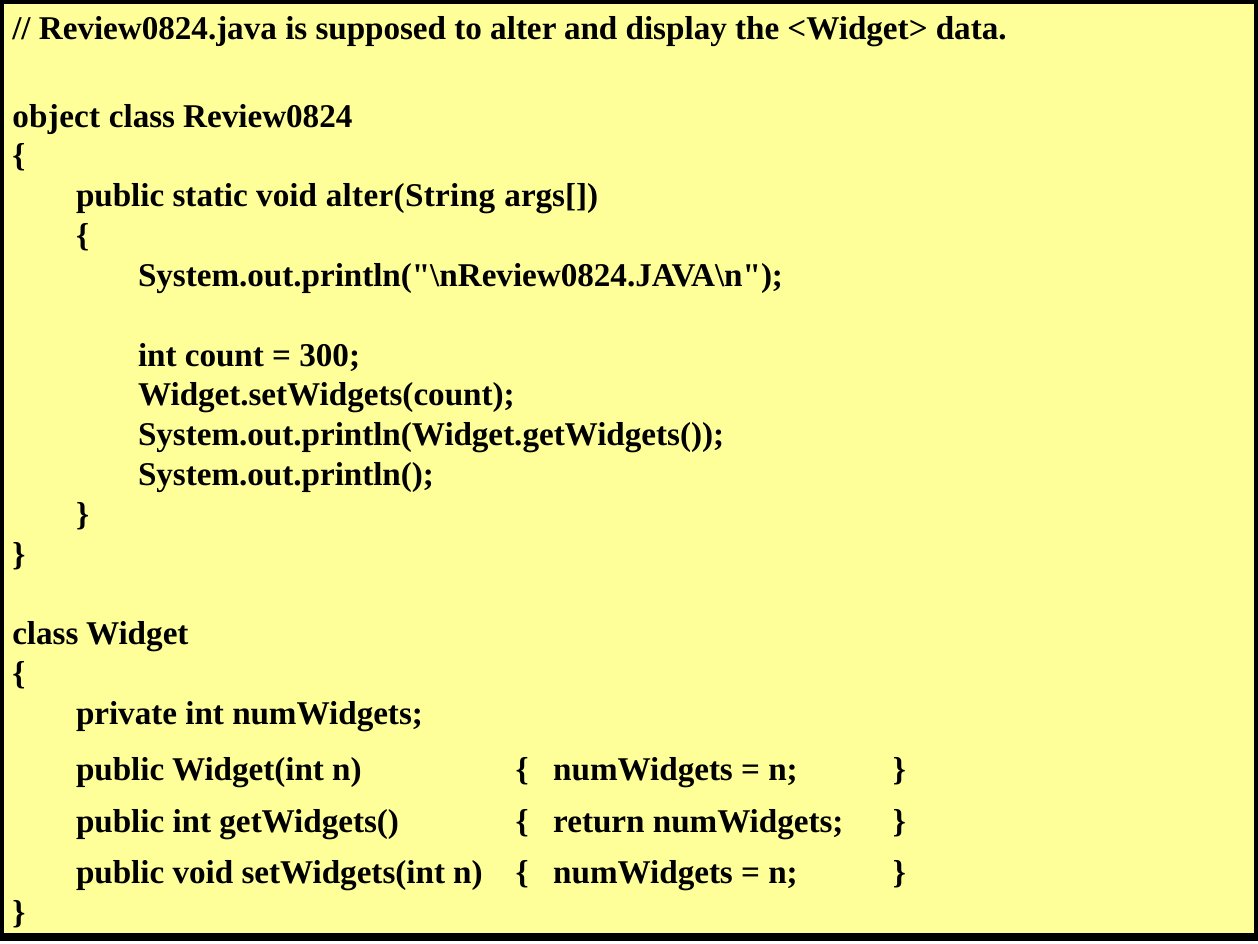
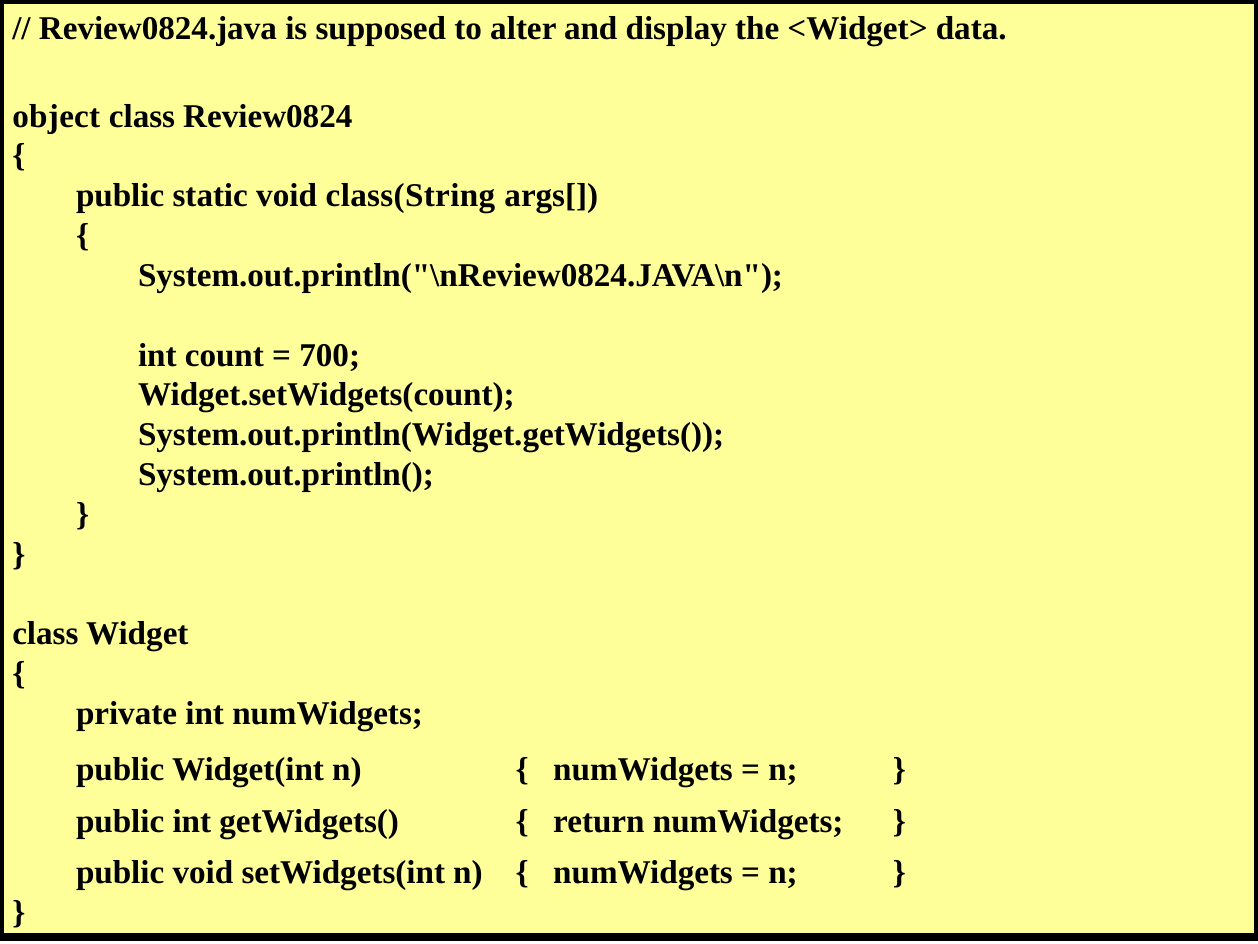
alter(String: alter(String -> class(String (410, 196)
300: 300 -> 700 (330, 355)
